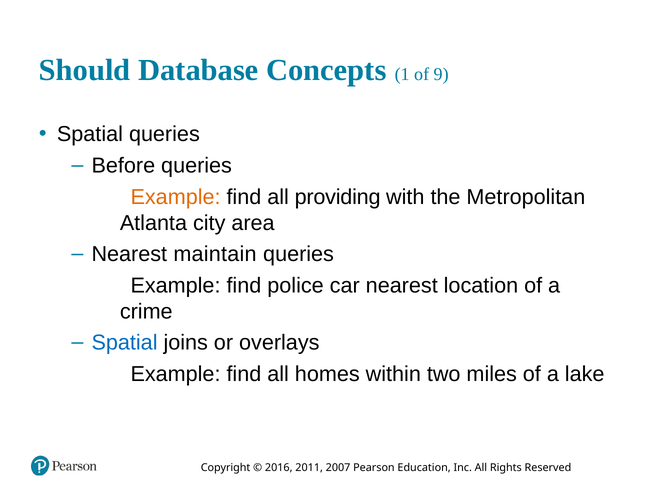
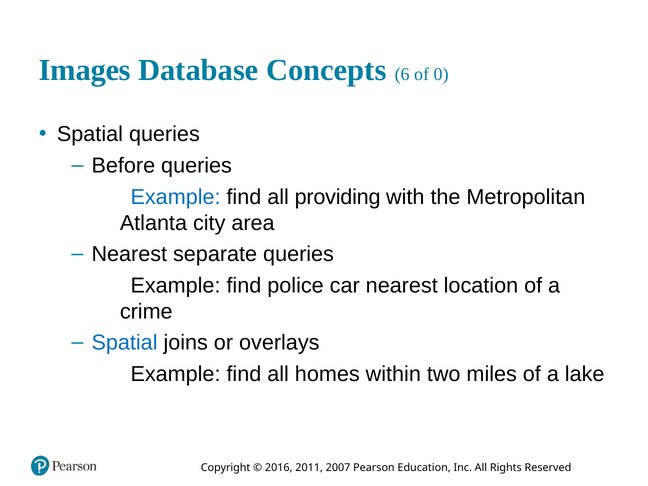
Should: Should -> Images (85, 70)
1: 1 -> 6 (402, 74)
9: 9 -> 0 (441, 74)
Example colour: orange -> blue (176, 197)
maintain: maintain -> separate (215, 254)
